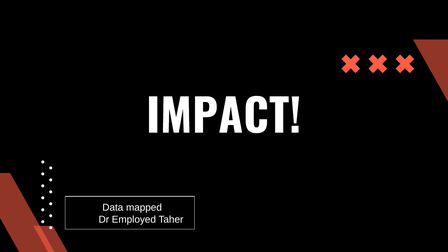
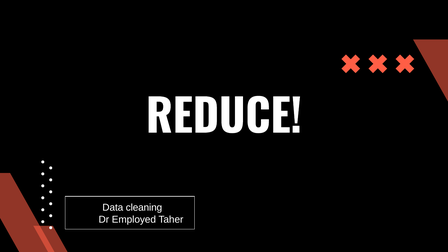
IMPACT: IMPACT -> REDUCE (224, 118)
mapped: mapped -> cleaning (144, 207)
